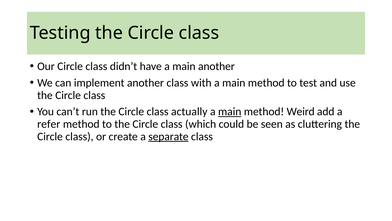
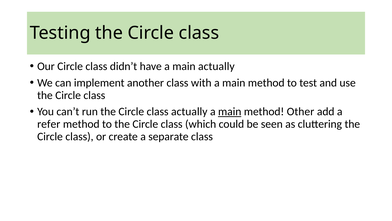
main another: another -> actually (216, 66)
Weird: Weird -> Other (301, 111)
separate underline: present -> none (168, 136)
